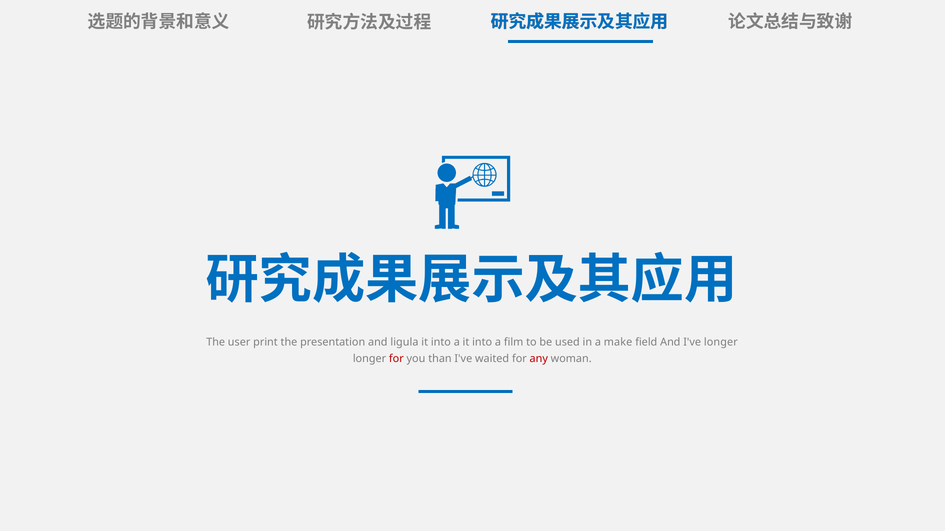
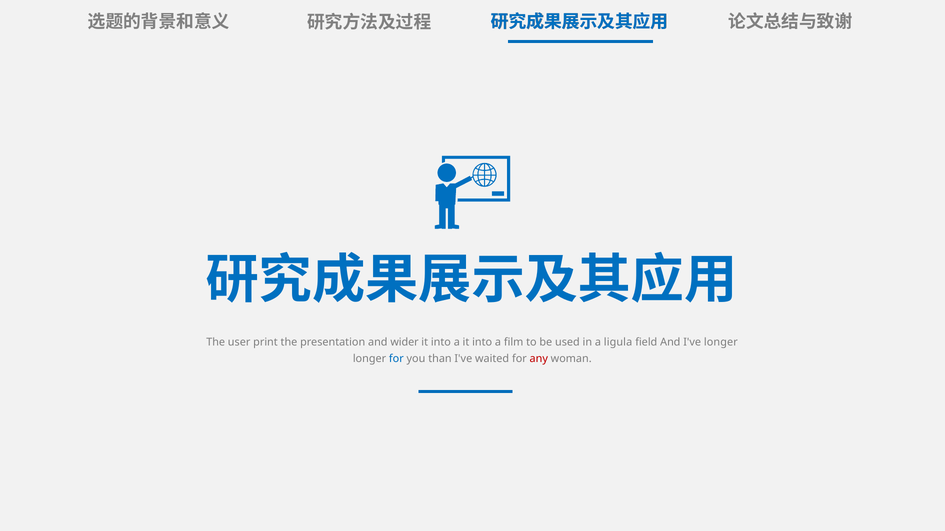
ligula: ligula -> wider (405, 342)
make: make -> ligula (618, 342)
for colour: red -> blue (396, 359)
